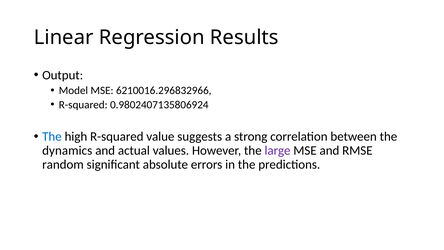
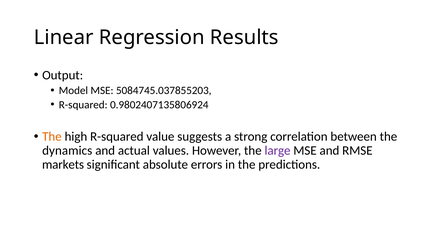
6210016.296832966: 6210016.296832966 -> 5084745.037855203 (164, 90)
The colour: blue -> orange (52, 137)
random: random -> markets (63, 165)
